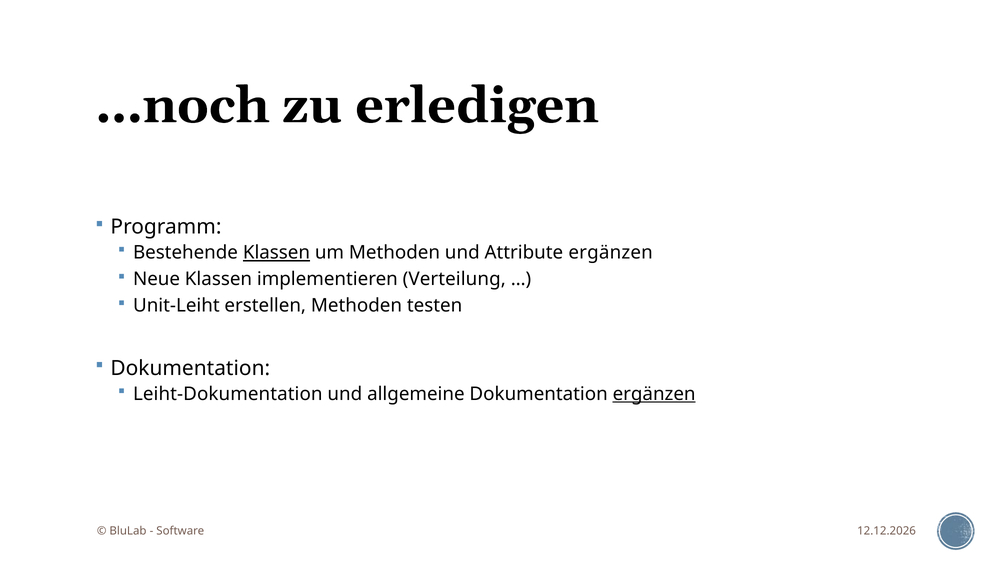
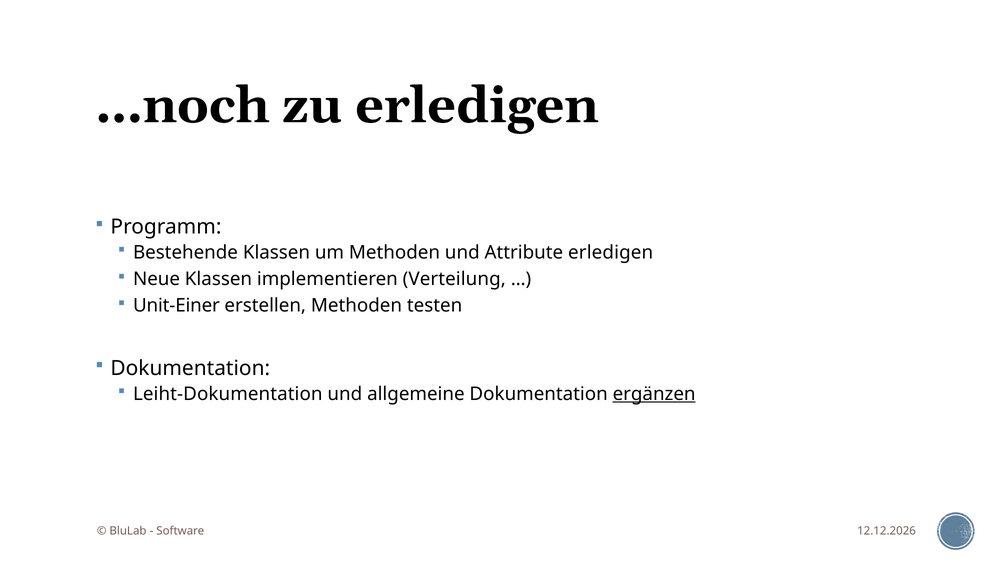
Klassen underline: present -> none (276, 252)
Attribute ergänzen: ergänzen -> erledigen (611, 252)
Unit-Leiht: Unit-Leiht -> Unit-Einer (176, 306)
